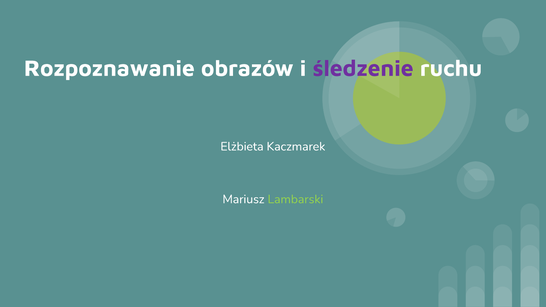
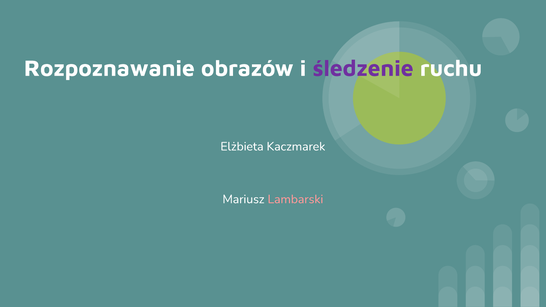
Lambarski colour: light green -> pink (295, 199)
